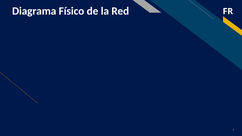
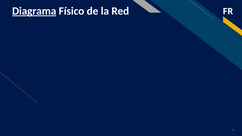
Diagrama underline: none -> present (34, 11)
